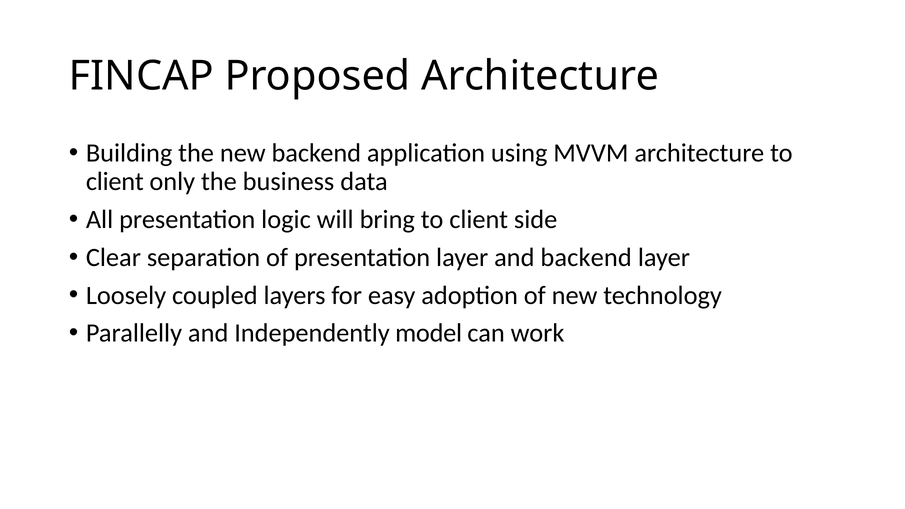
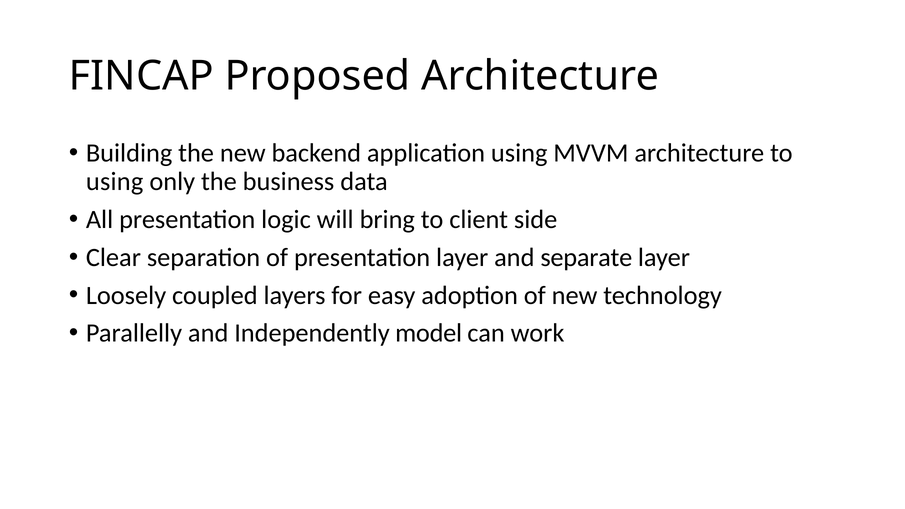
client: client -> using (115, 182)
and backend: backend -> separate (586, 257)
